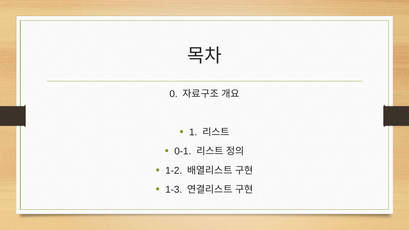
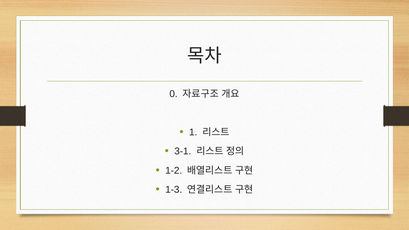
0-1: 0-1 -> 3-1 (183, 151)
